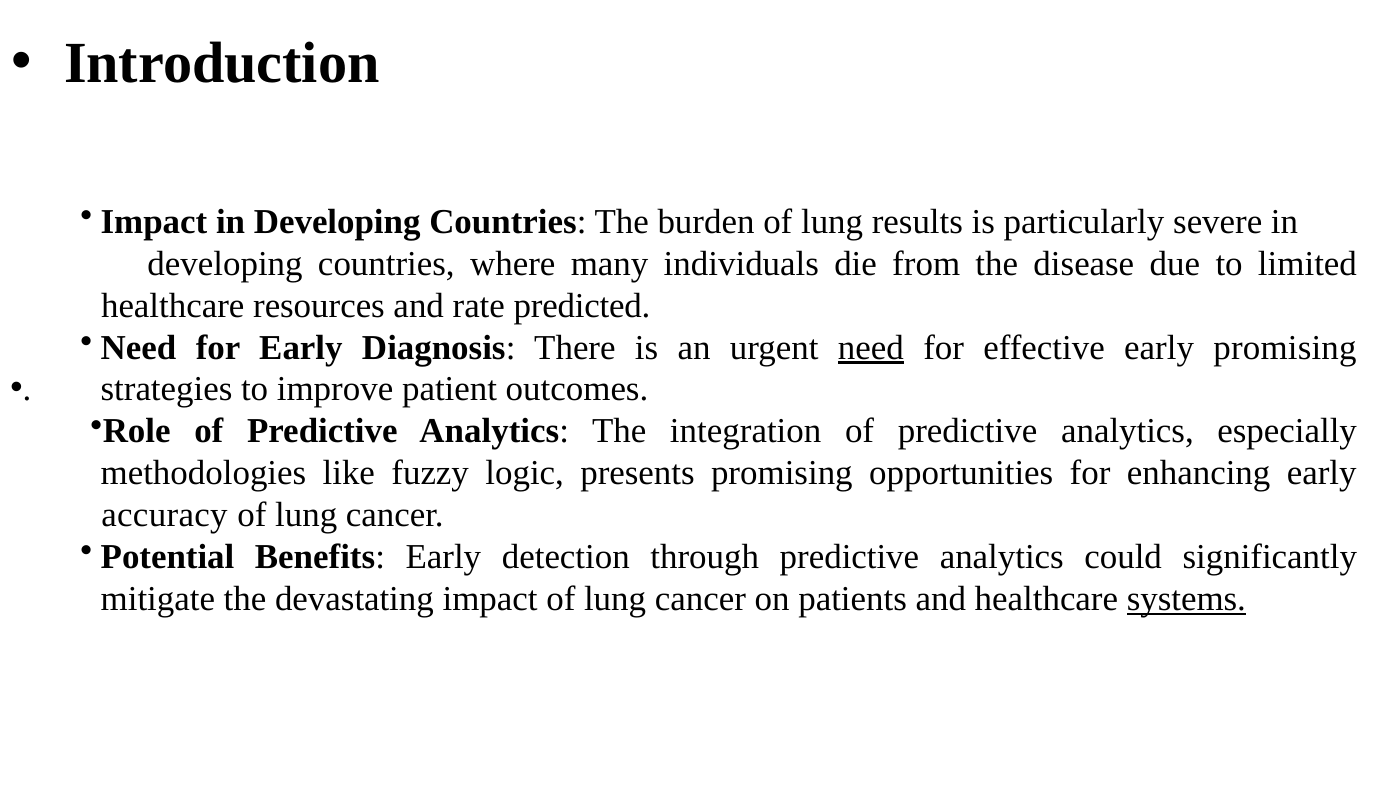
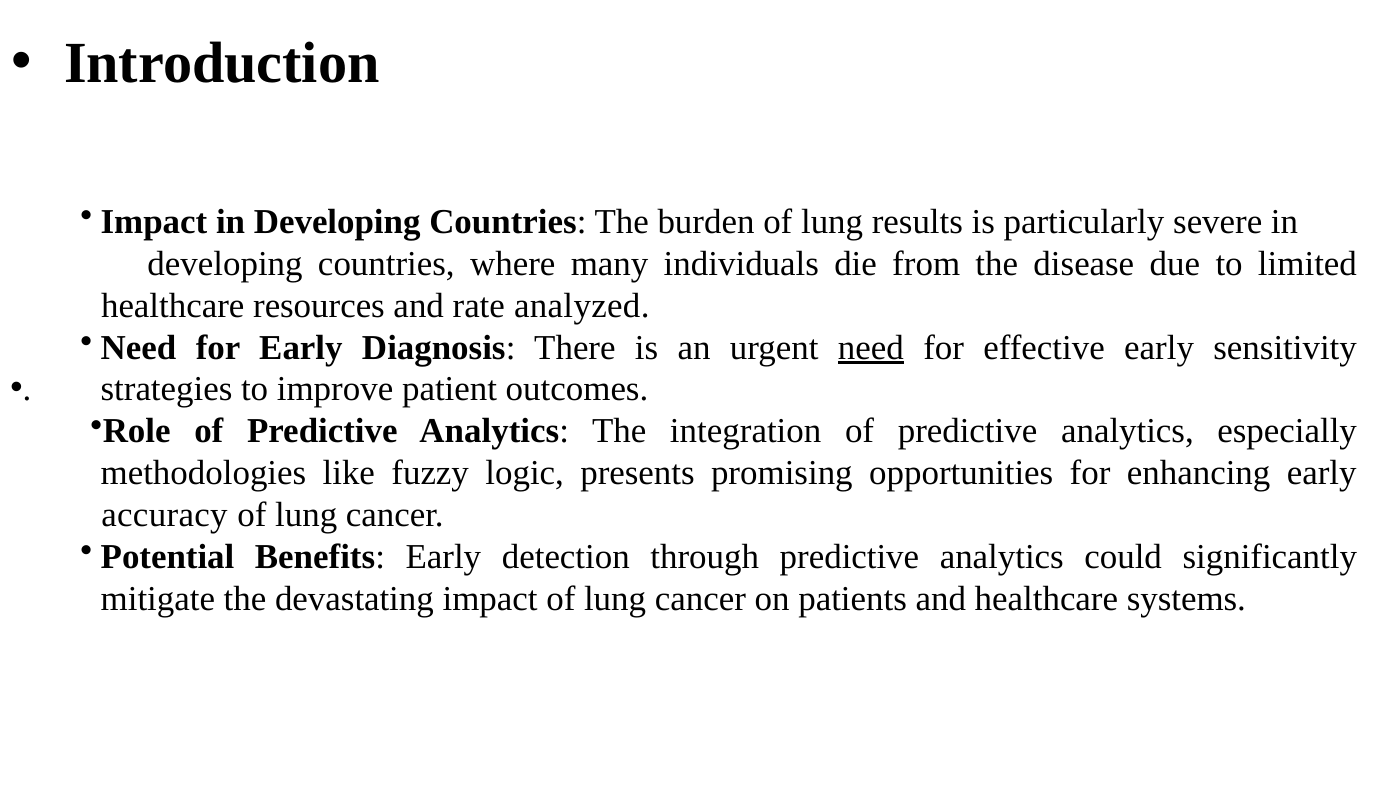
predicted: predicted -> analyzed (582, 305)
early promising: promising -> sensitivity (1285, 347)
systems underline: present -> none (1186, 599)
